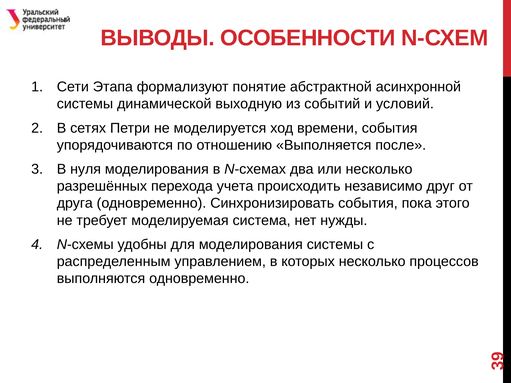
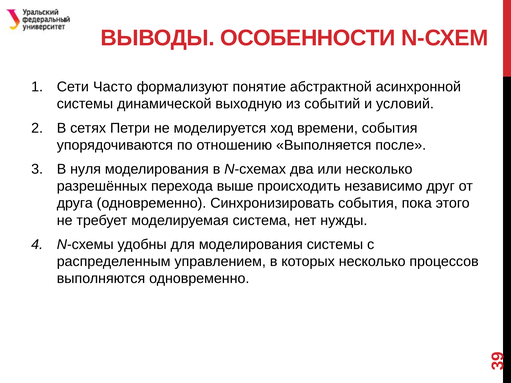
Этапа: Этапа -> Часто (113, 87)
учета: учета -> выше (235, 186)
